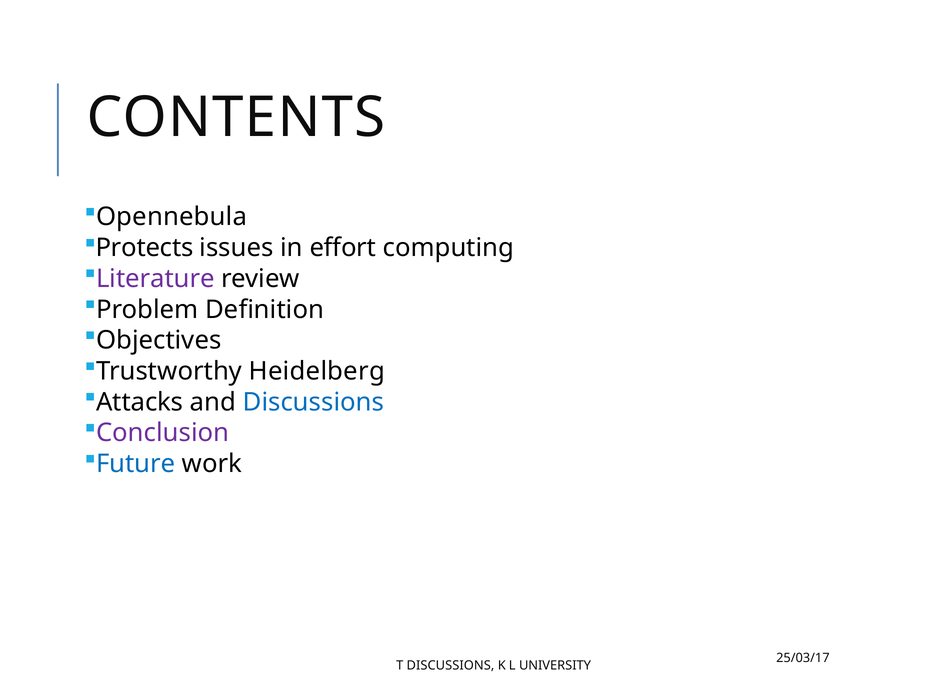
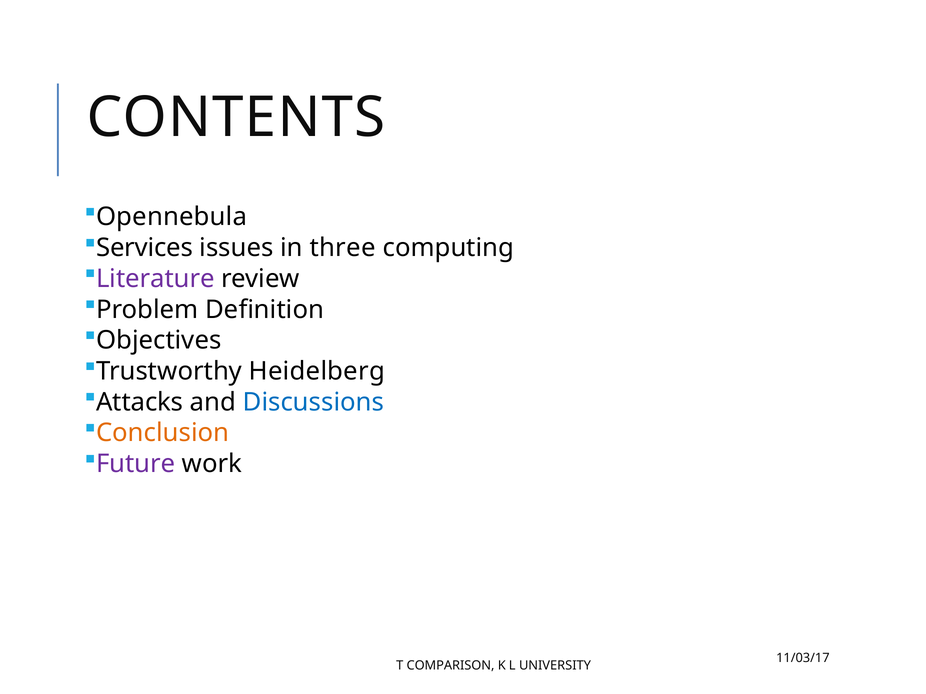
Protects: Protects -> Services (145, 248)
effort: effort -> three (343, 248)
Conclusion colour: purple -> orange (163, 433)
Future colour: blue -> purple (136, 464)
25/03/17: 25/03/17 -> 11/03/17 (803, 659)
T DISCUSSIONS: DISCUSSIONS -> COMPARISON (451, 666)
